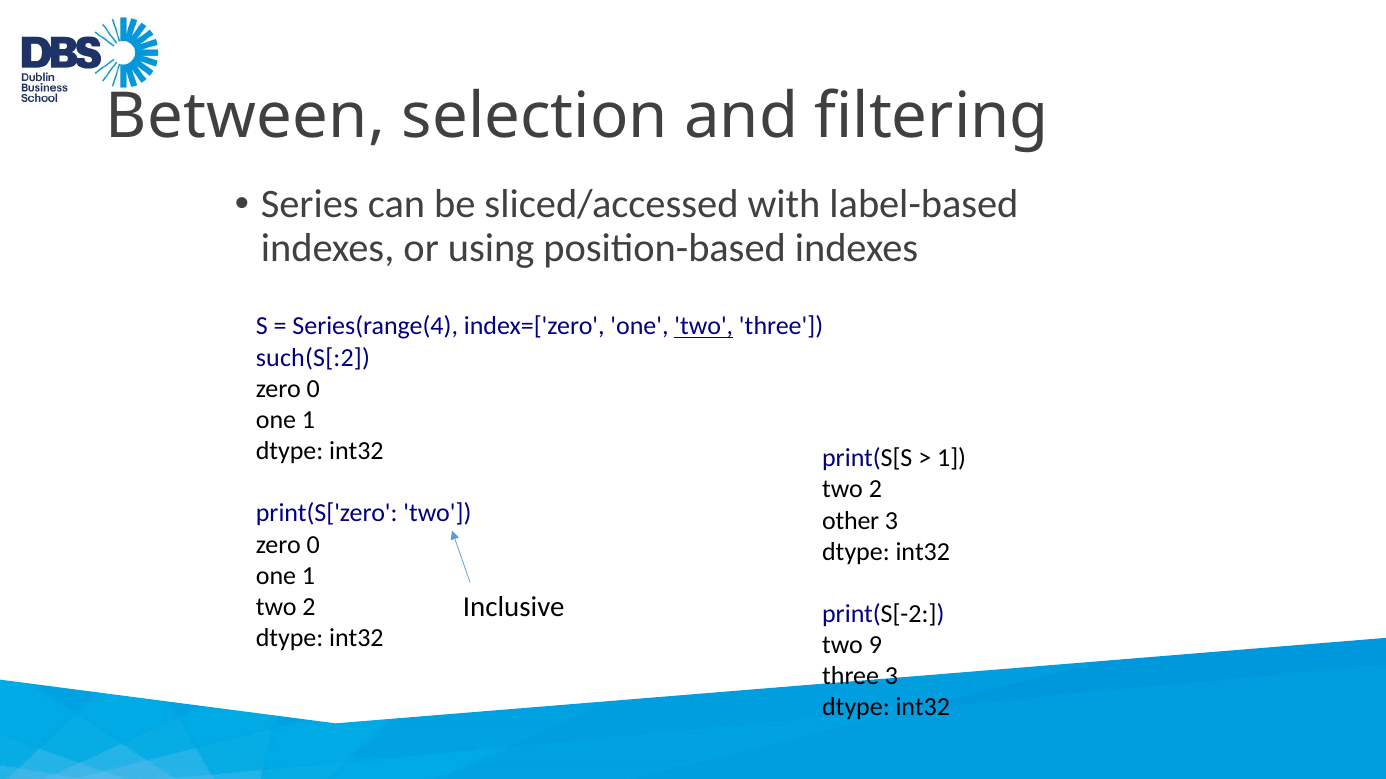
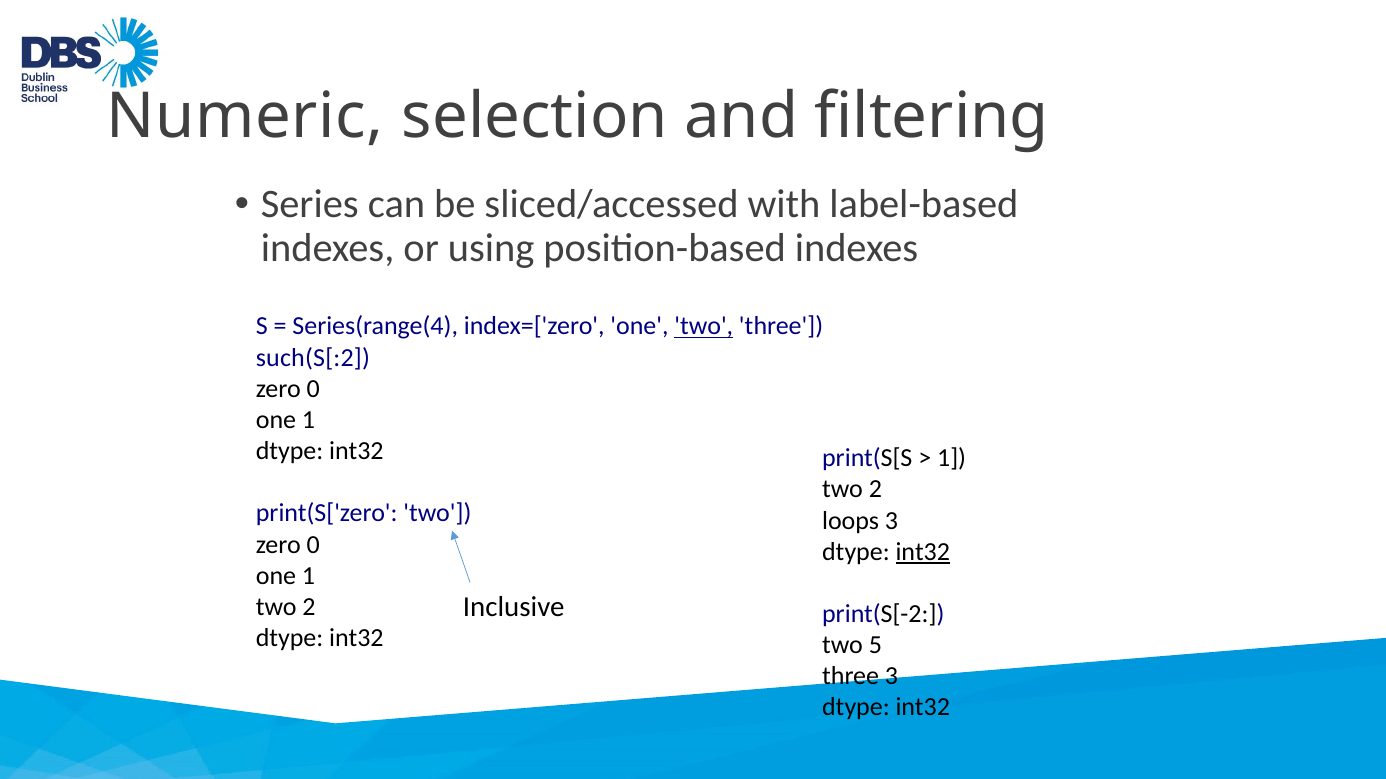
Between: Between -> Numeric (245, 116)
other: other -> loops (851, 521)
int32 underline: none -> present (923, 552)
9: 9 -> 5 (875, 646)
